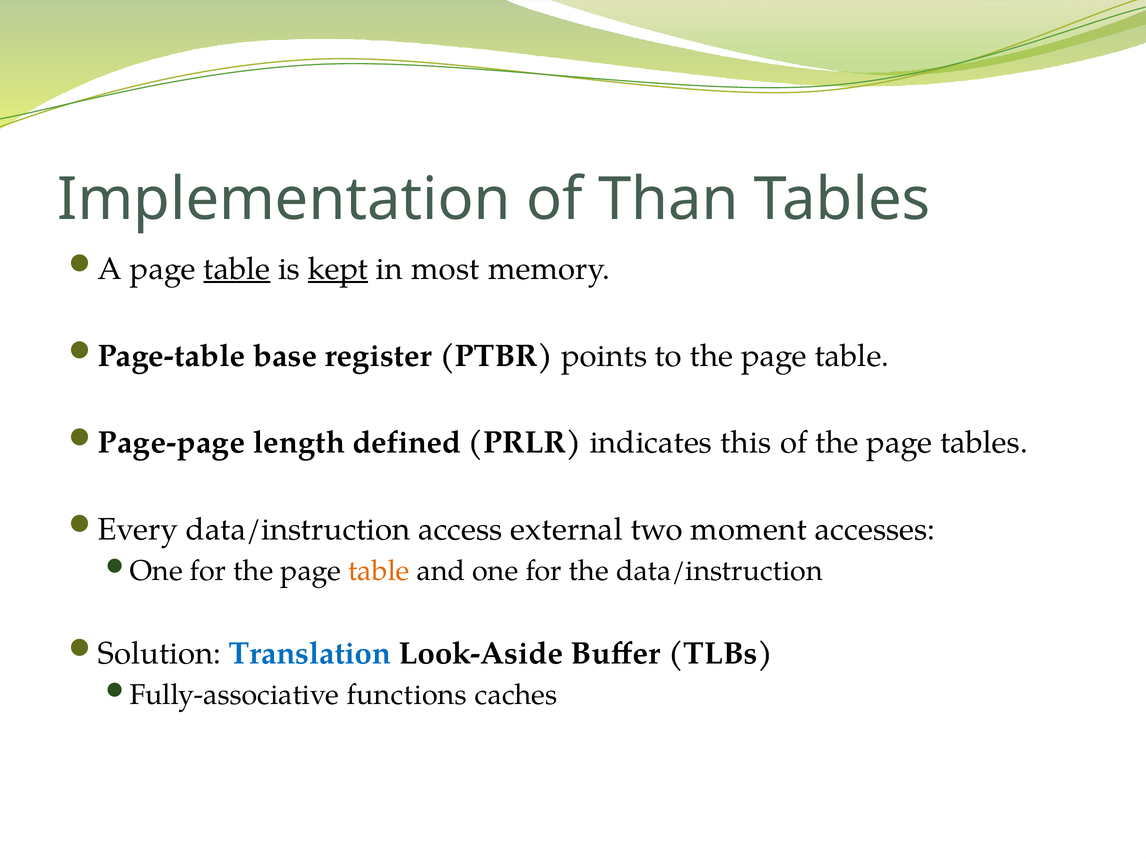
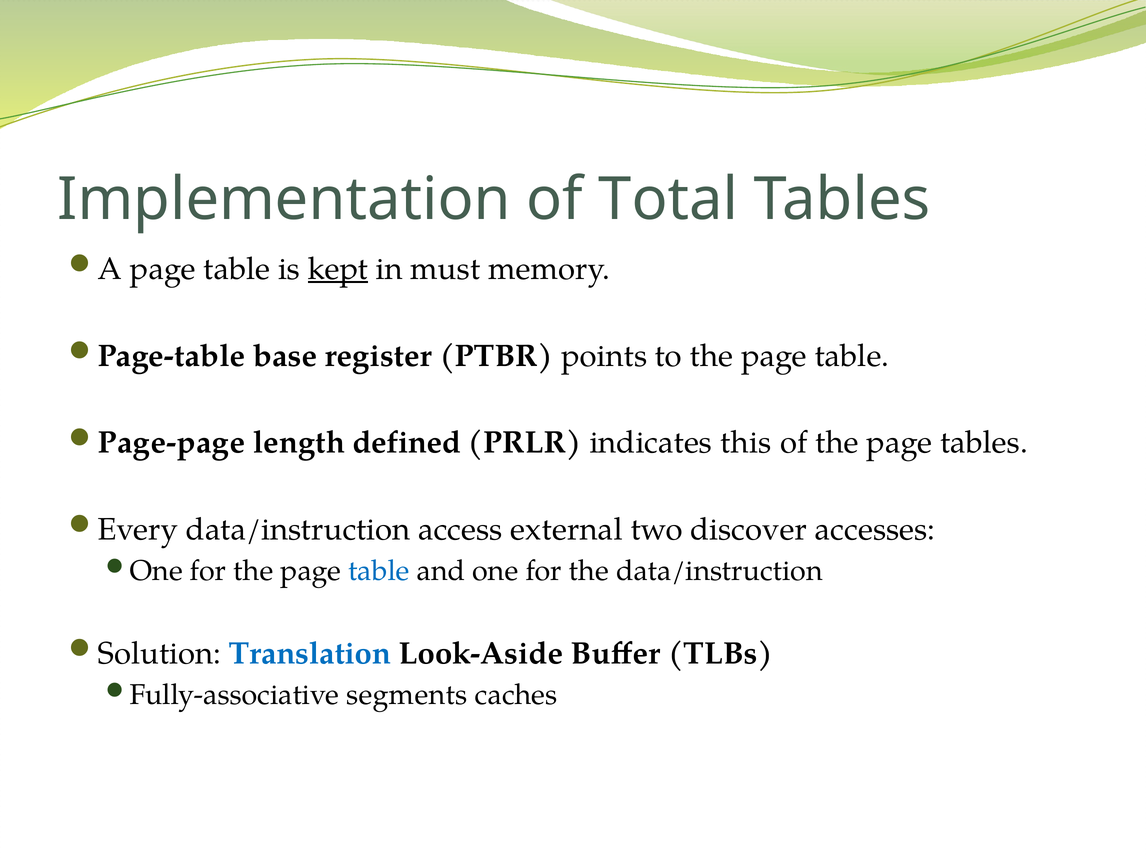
Than: Than -> Total (668, 200)
table underline: present -> none (237, 269)
most: most -> must (445, 269)
moment: moment -> discover (749, 530)
table colour: orange -> blue (379, 571)
functions: functions -> segments (407, 695)
